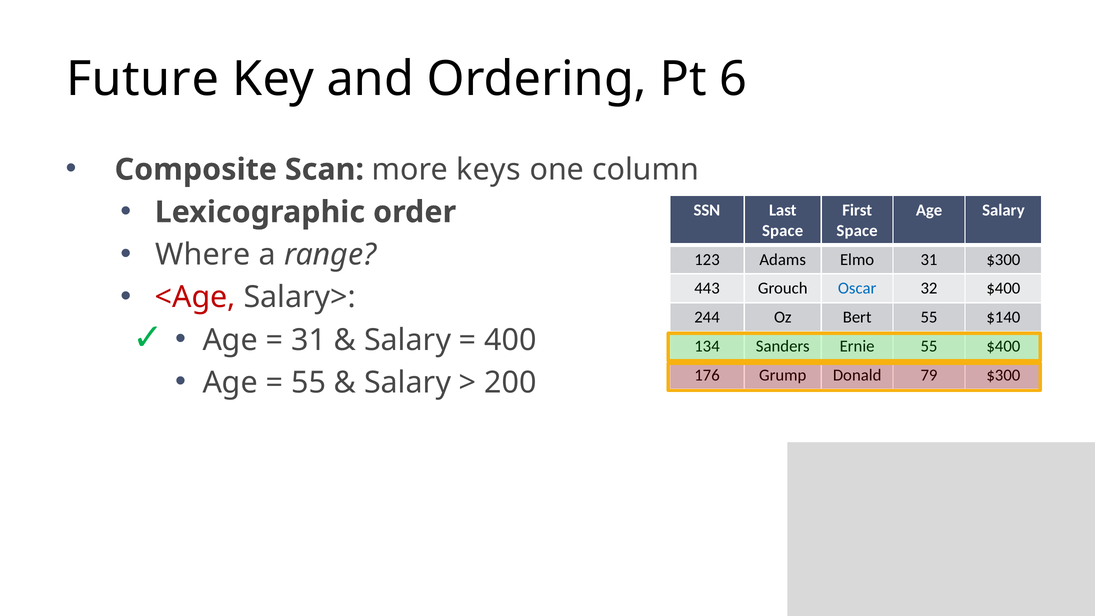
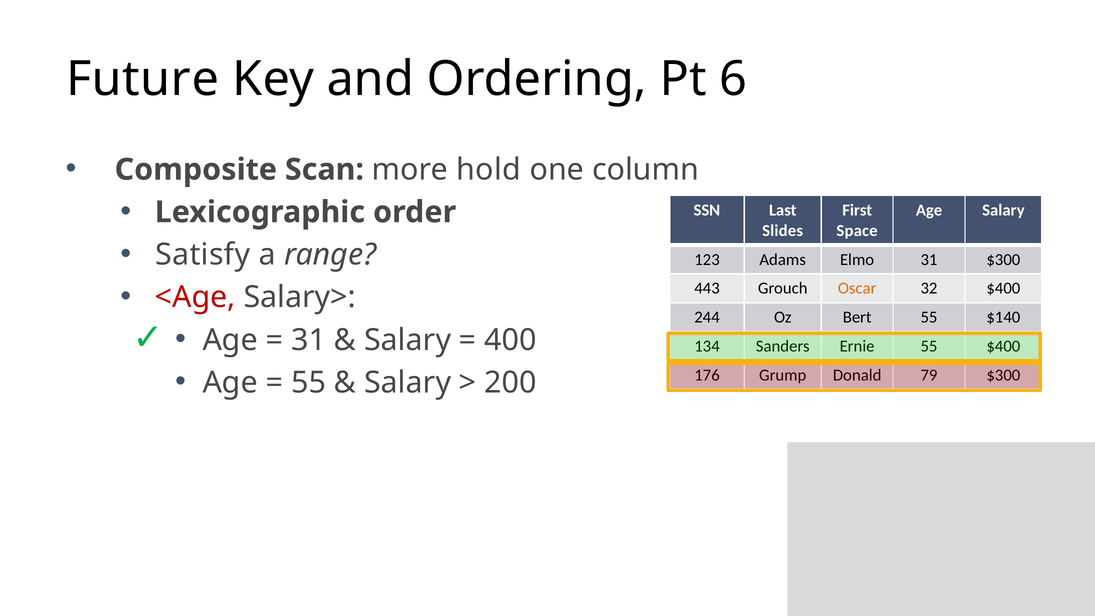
keys: keys -> hold (489, 170)
Space: Space -> Slides (783, 231)
Where: Where -> Satisfy (203, 255)
Oscar colour: blue -> orange (857, 288)
